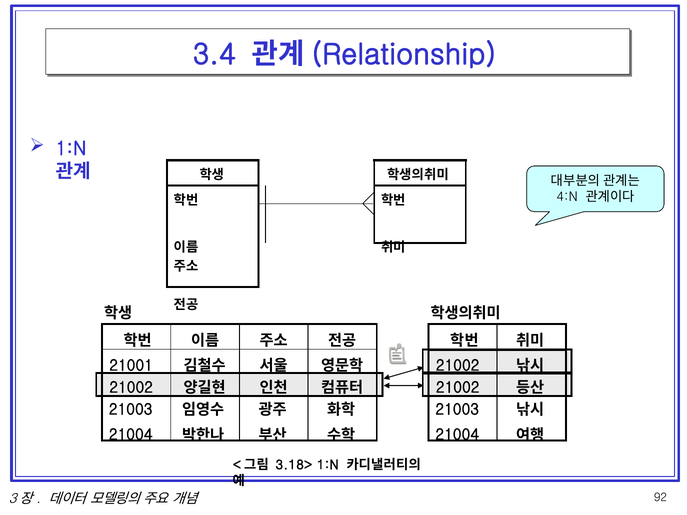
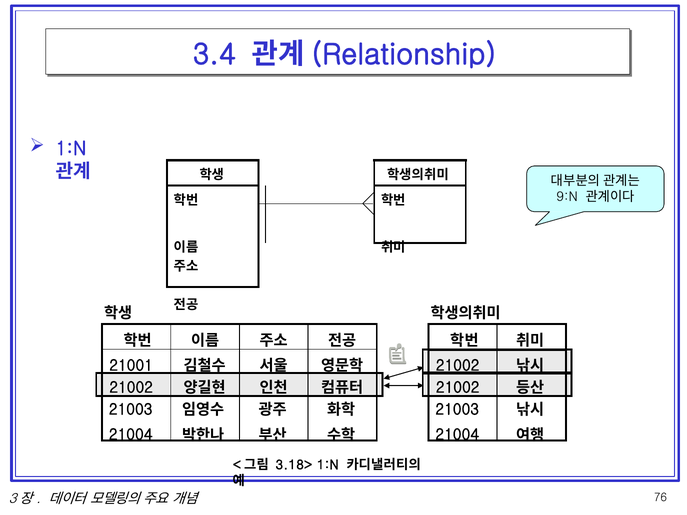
4:N: 4:N -> 9:N (567, 197)
92: 92 -> 76 (660, 498)
